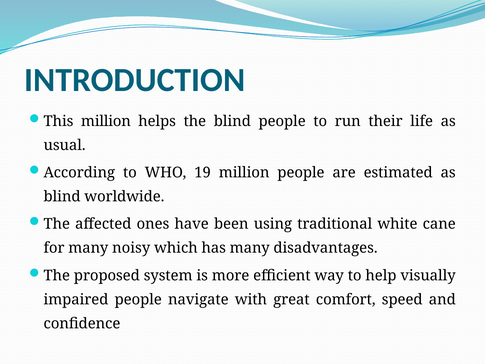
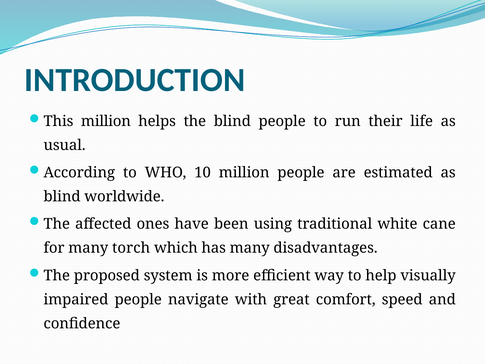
19: 19 -> 10 (203, 173)
noisy: noisy -> torch (131, 248)
